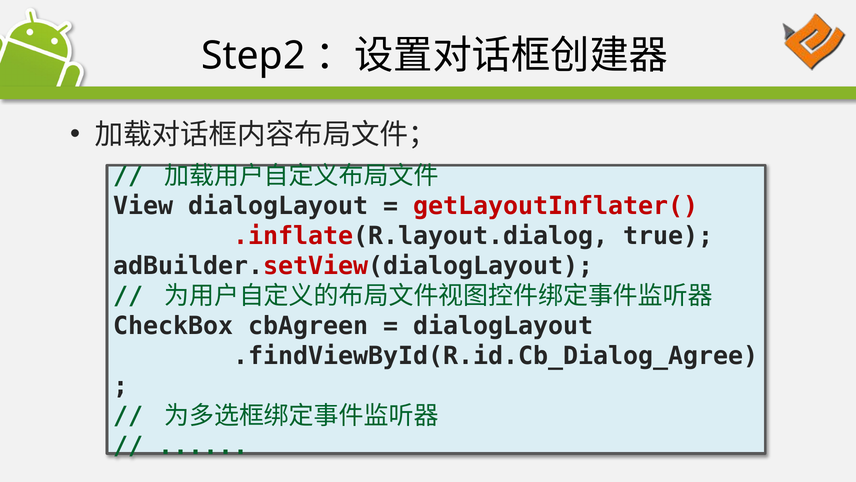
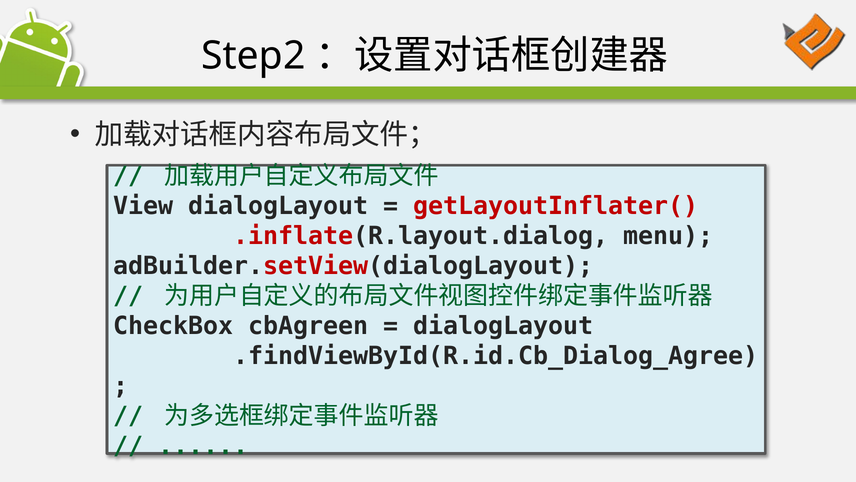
true: true -> menu (668, 236)
